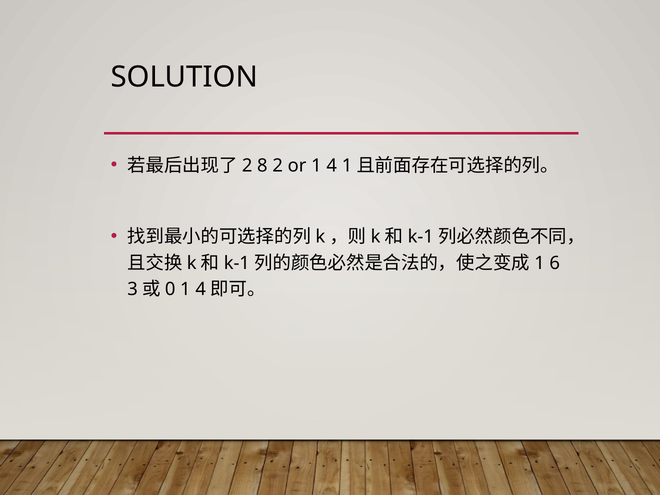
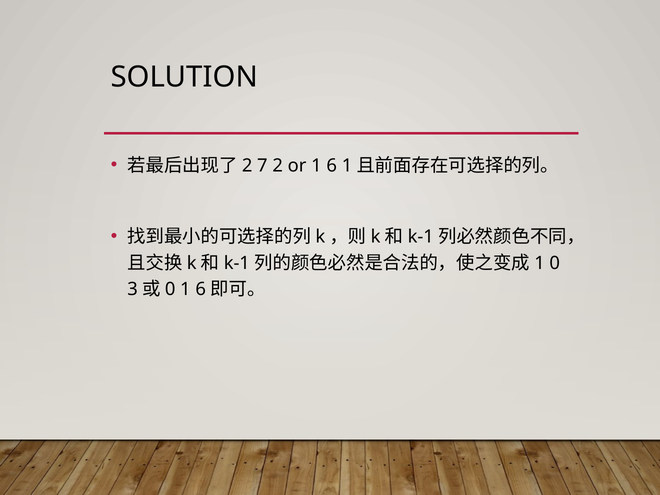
8: 8 -> 7 (262, 165)
or 1 4: 4 -> 6 (332, 165)
1 6: 6 -> 0 (555, 263)
4: 4 -> 6 (201, 289)
